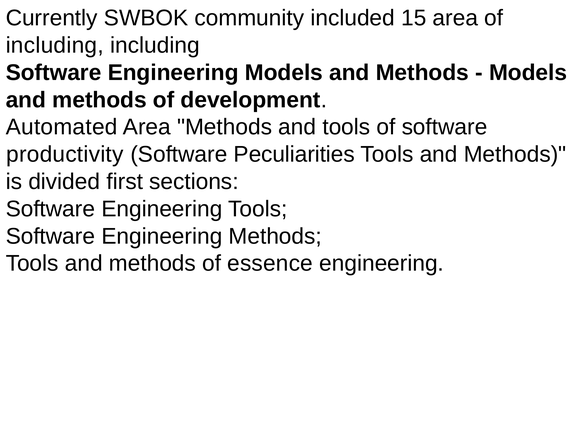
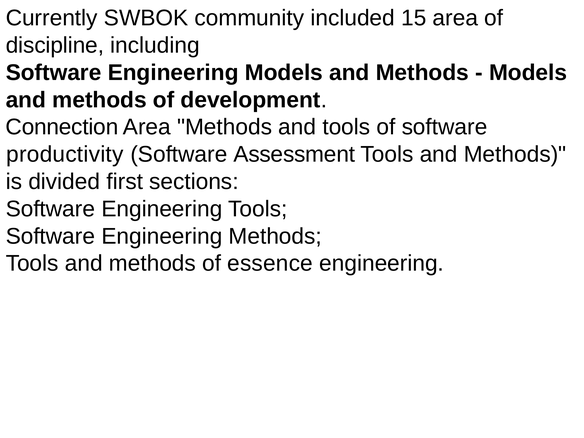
including: including -> discipline (55, 45)
Automated: Automated -> Connection (62, 127)
Peculiarities: Peculiarities -> Assessment (294, 154)
